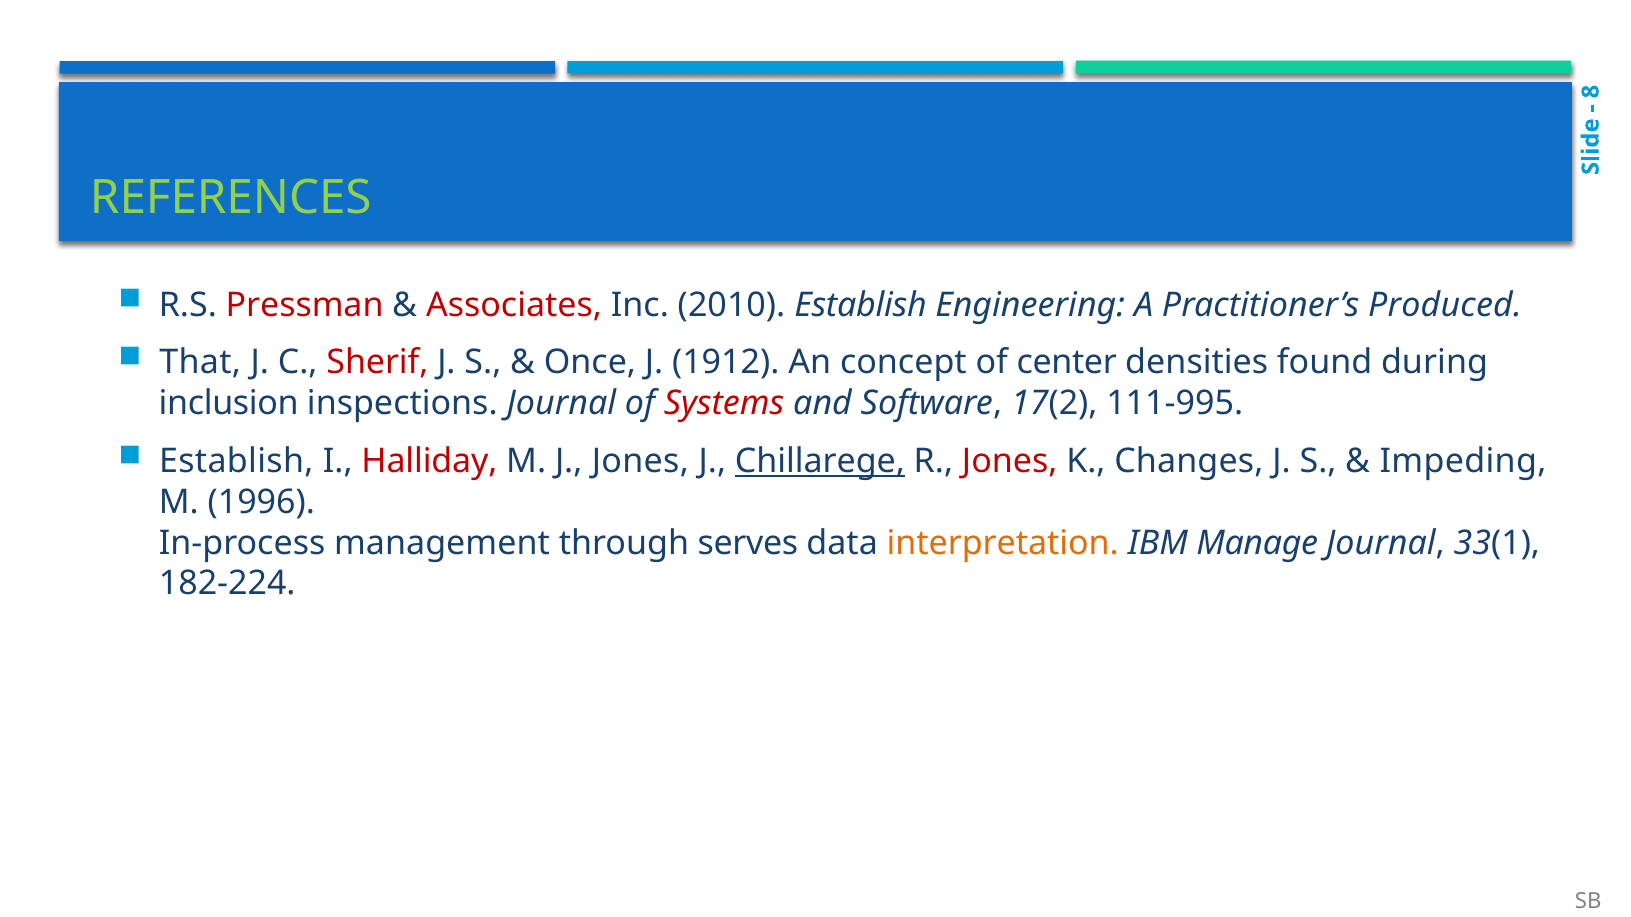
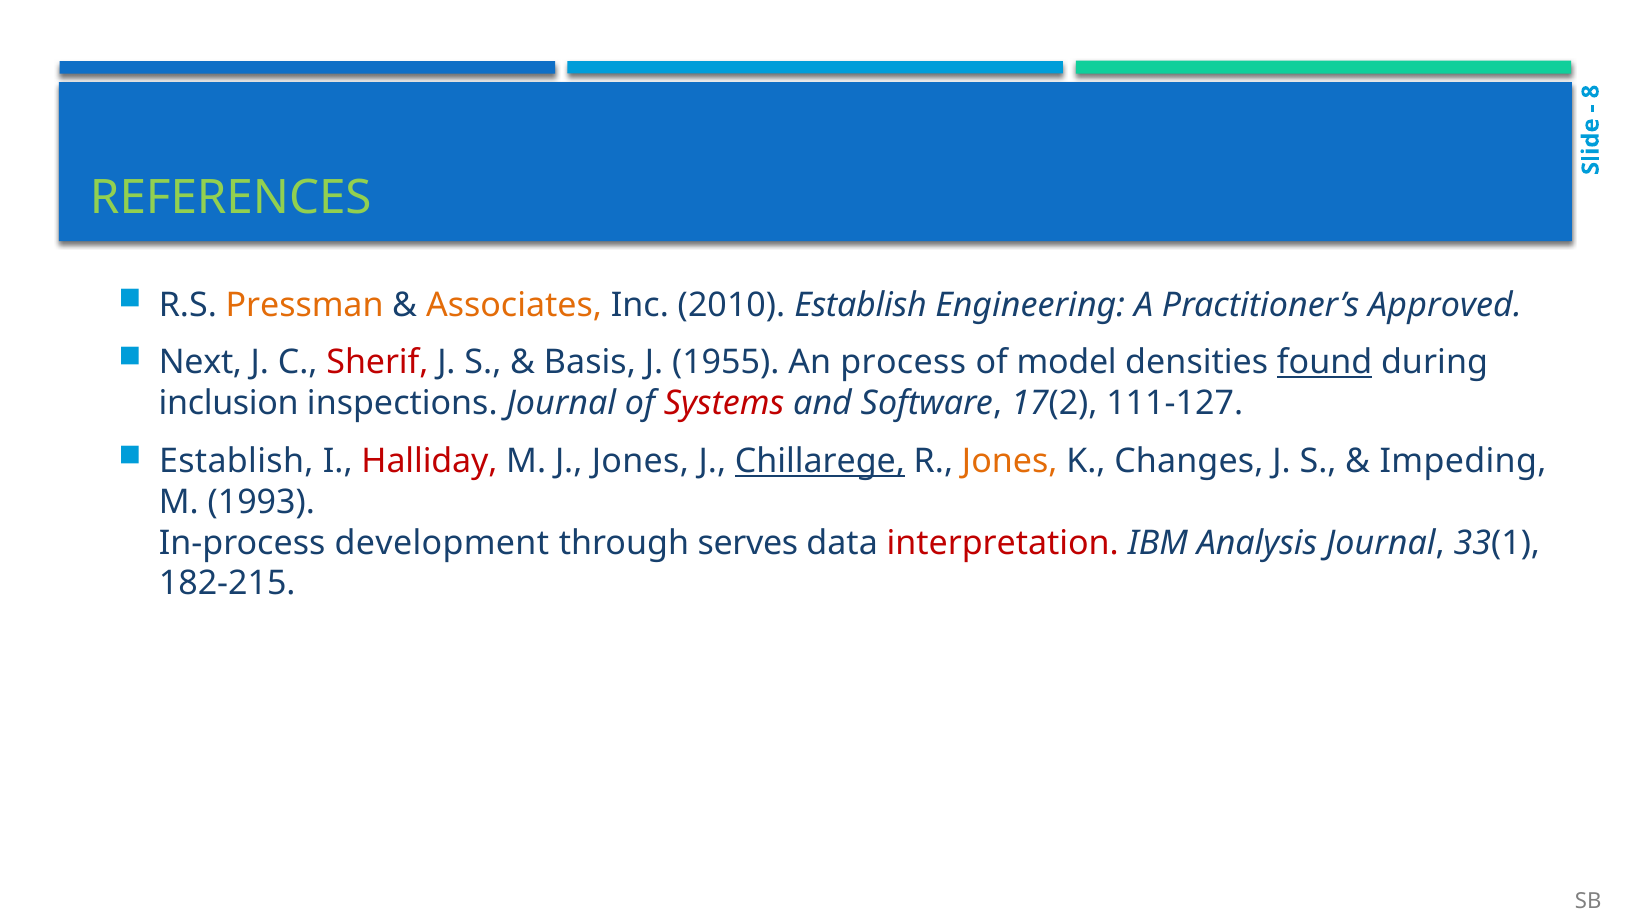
Pressman colour: red -> orange (305, 305)
Associates colour: red -> orange (514, 305)
Produced: Produced -> Approved (1445, 305)
That: That -> Next (200, 363)
Once: Once -> Basis (590, 363)
1912: 1912 -> 1955 (726, 363)
concept: concept -> process (903, 363)
center: center -> model (1067, 363)
found underline: none -> present (1325, 363)
111-995: 111-995 -> 111-127 (1175, 404)
Jones colour: red -> orange (1010, 462)
1996: 1996 -> 1993 (261, 502)
management: management -> development (442, 543)
interpretation colour: orange -> red (1003, 543)
Manage: Manage -> Analysis (1257, 543)
182-224: 182-224 -> 182-215 (227, 584)
